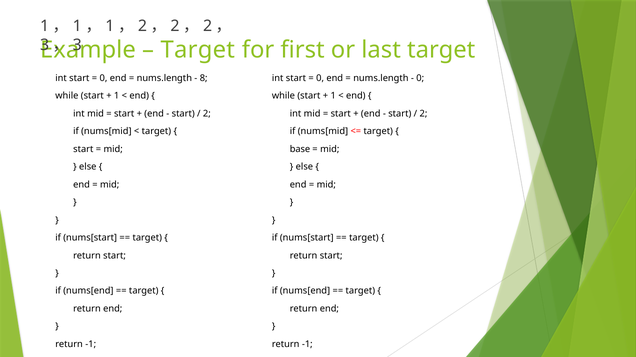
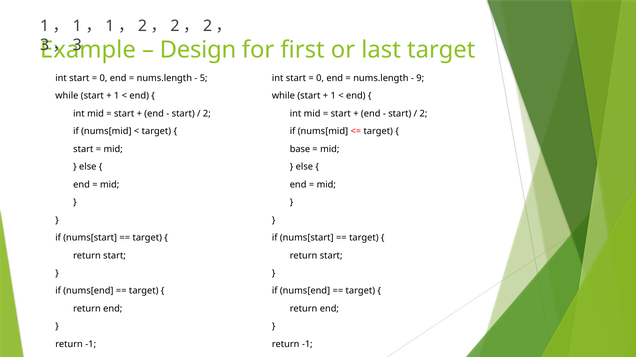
Target: Target -> Design (198, 50)
8: 8 -> 5 (204, 78)
0: 0 -> 9 (420, 78)
